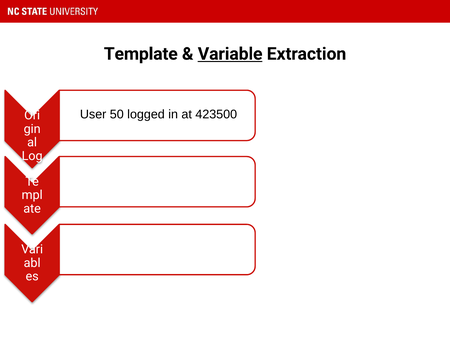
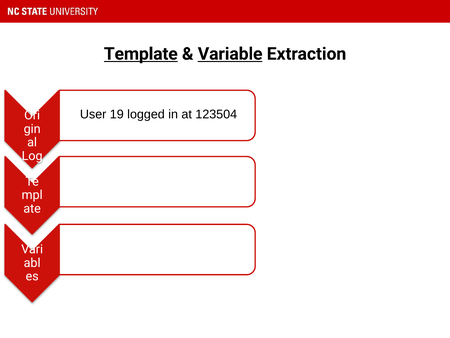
Template underline: none -> present (141, 54)
50: 50 -> 19 (117, 114)
423500: 423500 -> 123504 (216, 114)
